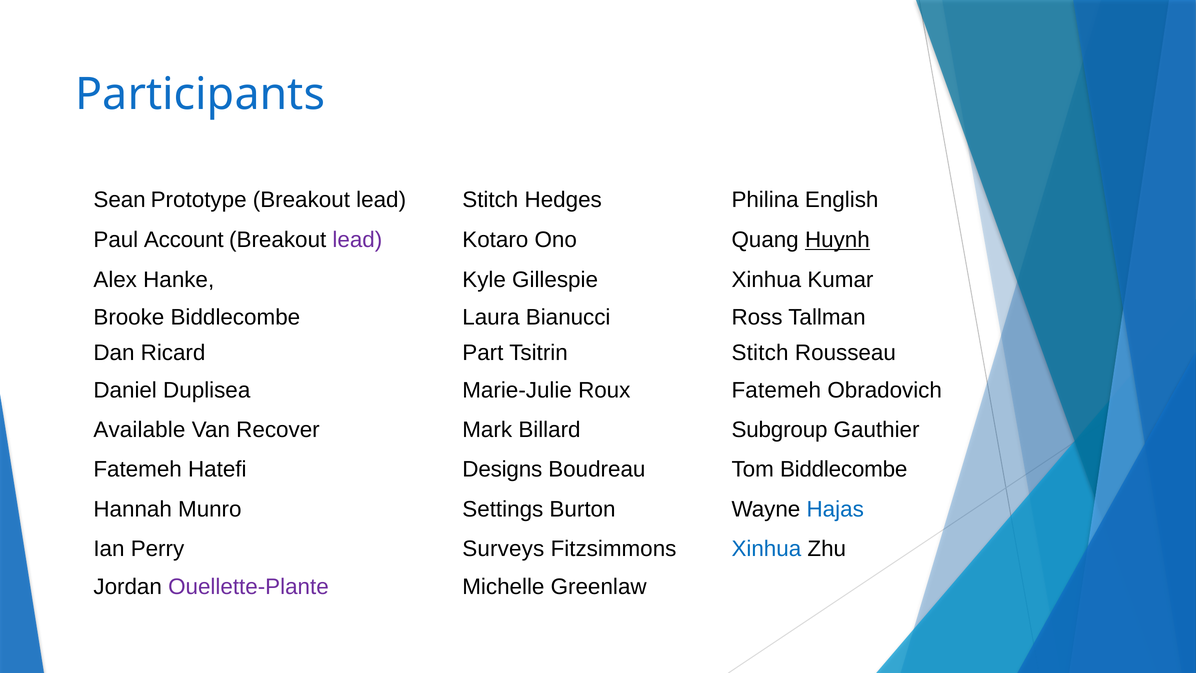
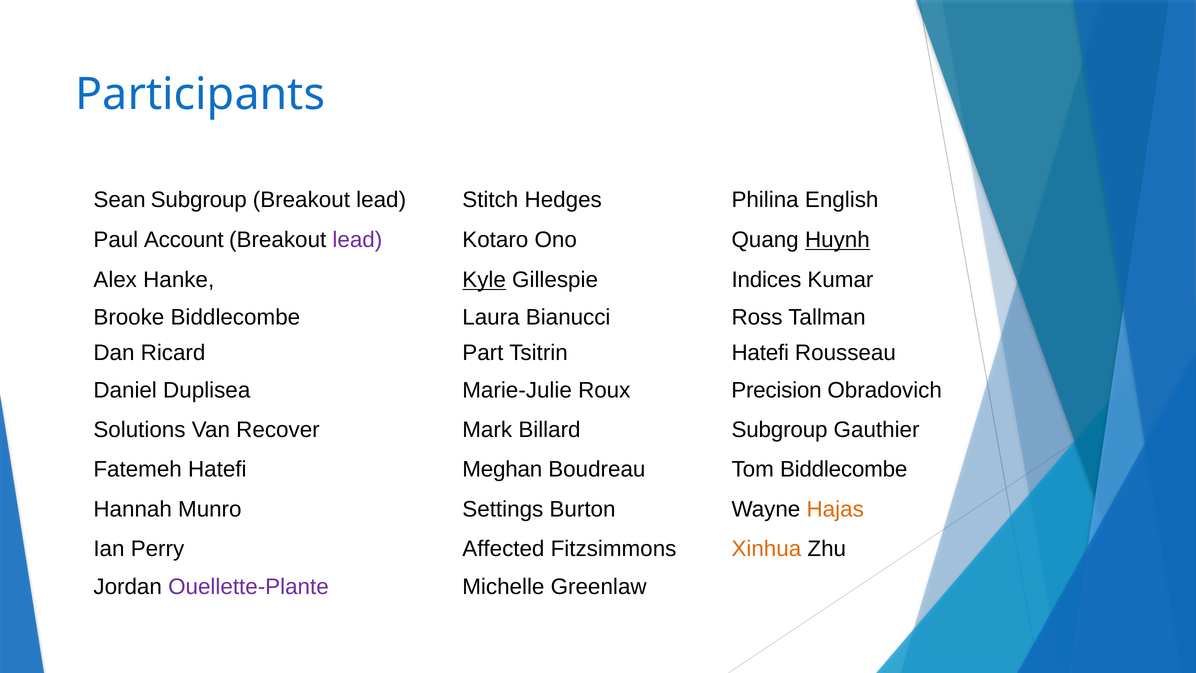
Sean Prototype: Prototype -> Subgroup (199, 200)
Kyle underline: none -> present (484, 280)
Gillespie Xinhua: Xinhua -> Indices (766, 280)
Tsitrin Stitch: Stitch -> Hatefi (760, 353)
Roux Fatemeh: Fatemeh -> Precision (776, 390)
Available: Available -> Solutions (139, 430)
Designs: Designs -> Meghan (502, 469)
Hajas colour: blue -> orange (835, 509)
Surveys: Surveys -> Affected (503, 549)
Xinhua colour: blue -> orange (766, 549)
